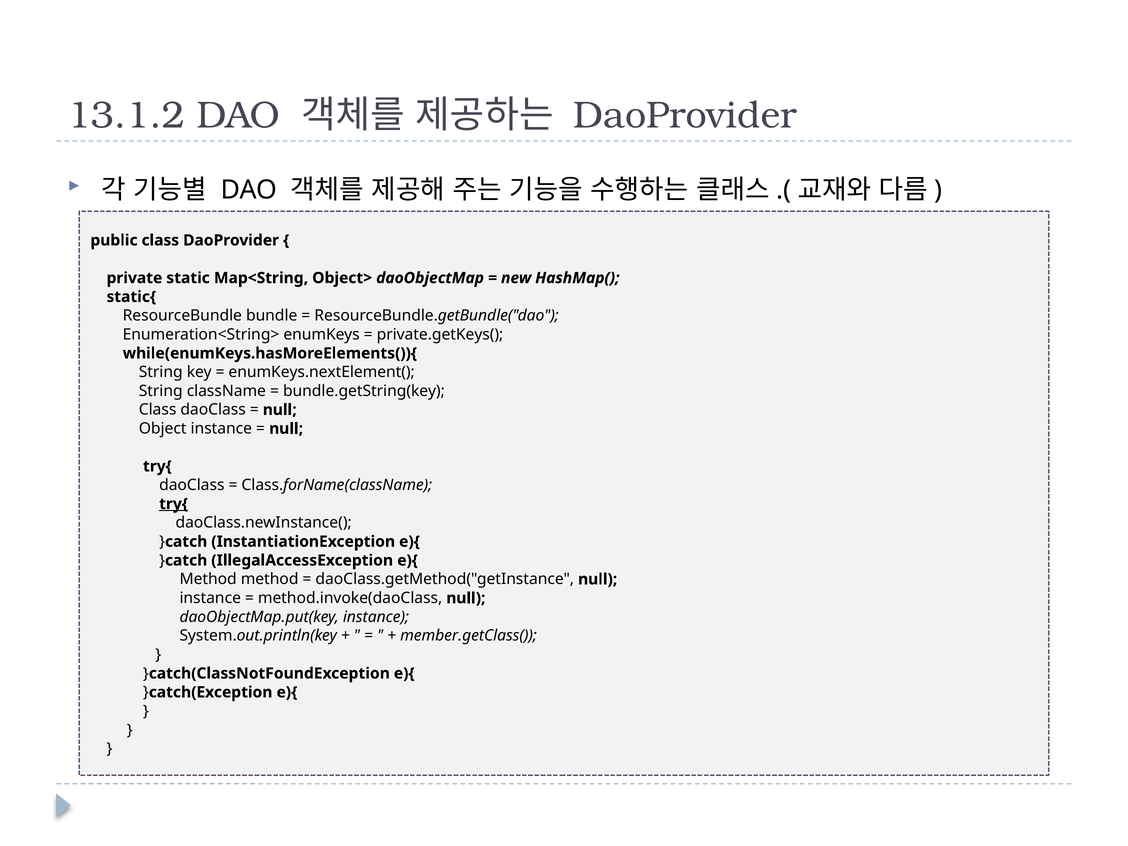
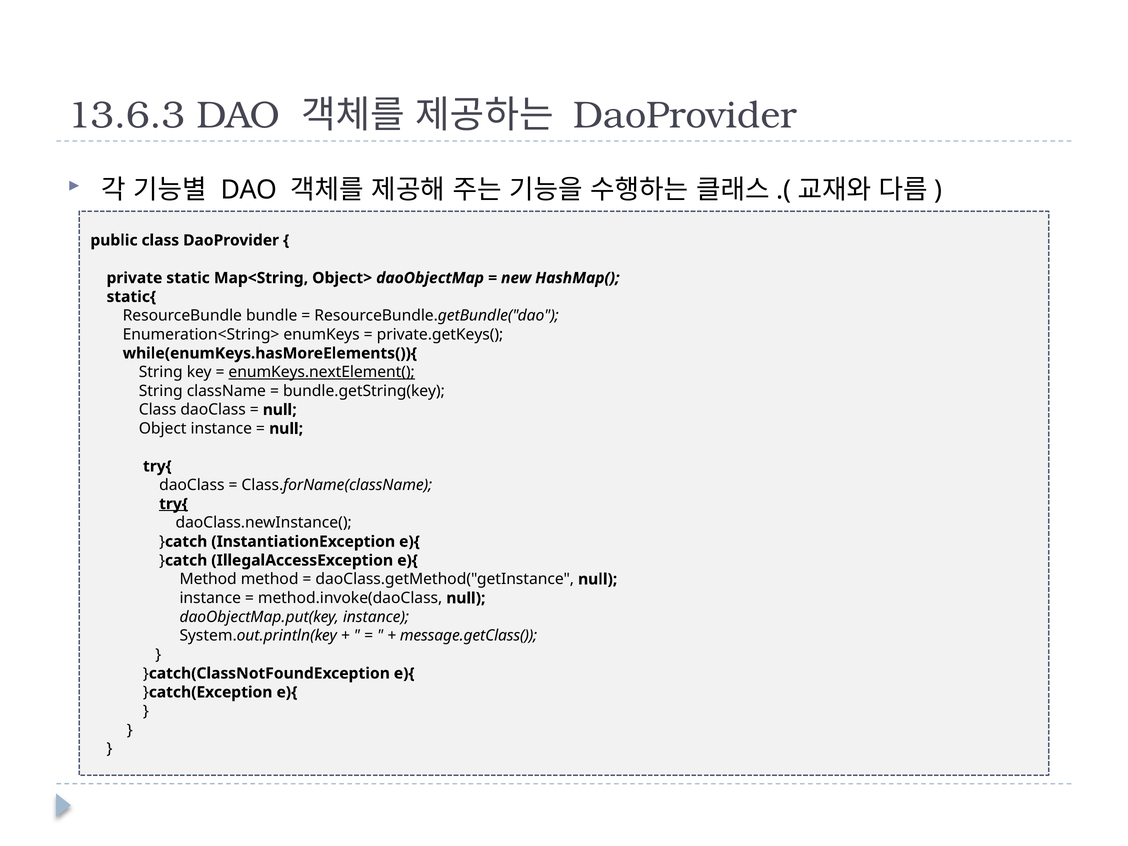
13.1.2: 13.1.2 -> 13.6.3 (126, 115)
enumKeys.nextElement( underline: none -> present (322, 372)
member.getClass(: member.getClass( -> message.getClass( (469, 636)
